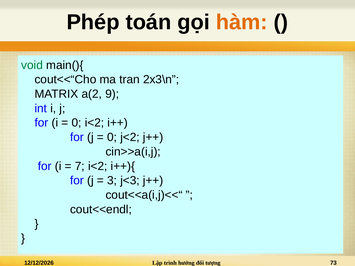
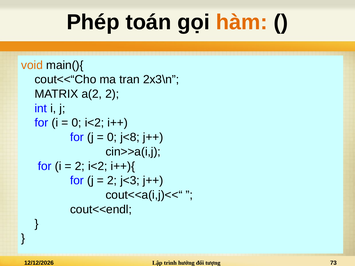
void colour: green -> orange (32, 65)
a(2 9: 9 -> 2 (112, 94)
j<2: j<2 -> j<8 (130, 137)
7: 7 -> 2 (80, 166)
3: 3 -> 2 (112, 181)
